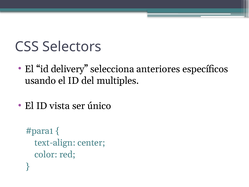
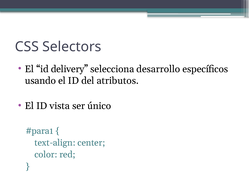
anteriores: anteriores -> desarrollo (158, 69)
multiples: multiples -> atributos (118, 81)
